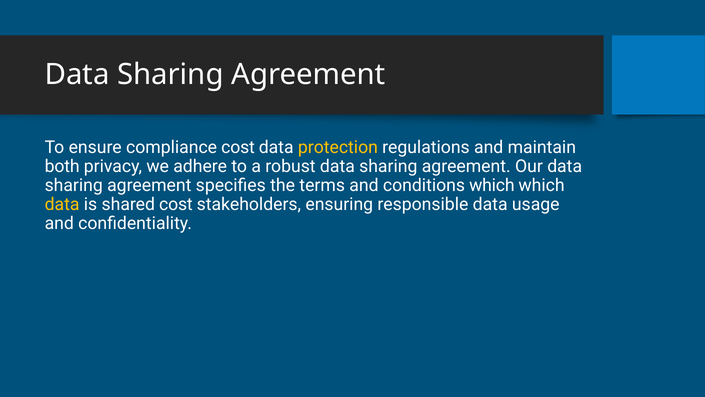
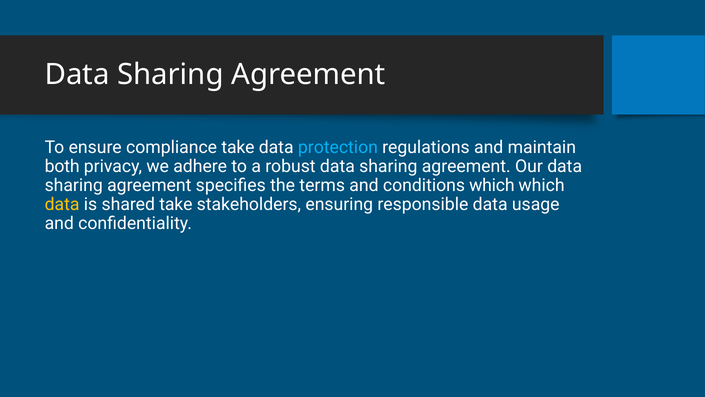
compliance cost: cost -> take (238, 147)
protection colour: yellow -> light blue (338, 147)
shared cost: cost -> take (176, 204)
